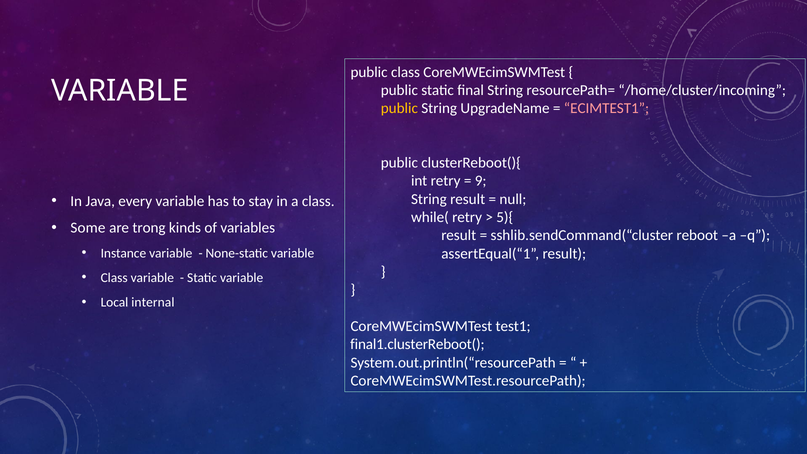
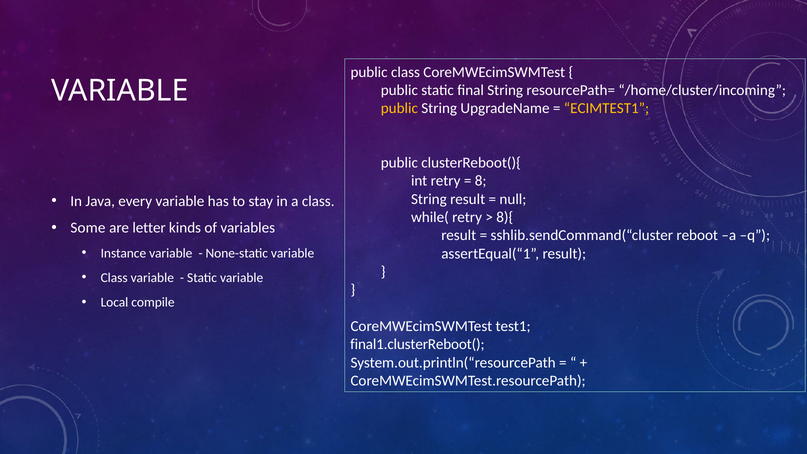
ECIMTEST1 colour: pink -> yellow (606, 108)
9: 9 -> 8 (481, 181)
5){: 5){ -> 8){ (505, 217)
trong: trong -> letter (149, 228)
internal: internal -> compile (153, 302)
